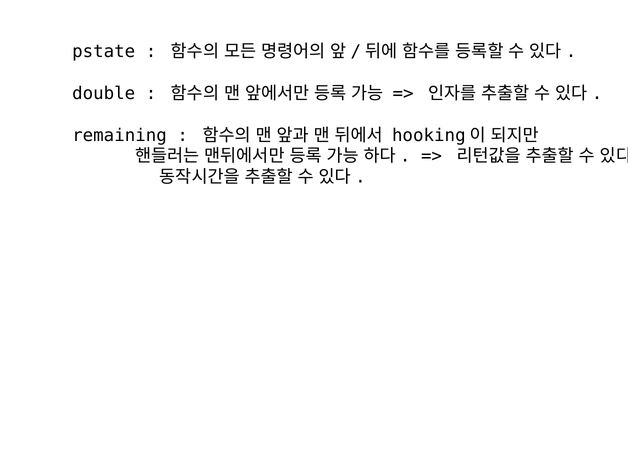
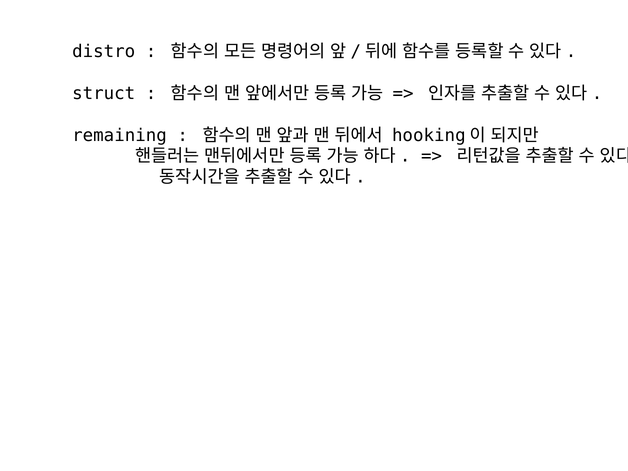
pstate: pstate -> distro (104, 51)
double: double -> struct (104, 93)
